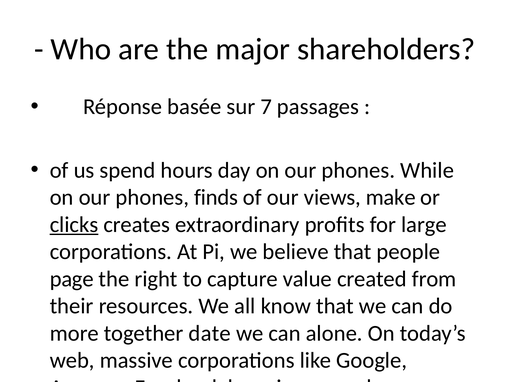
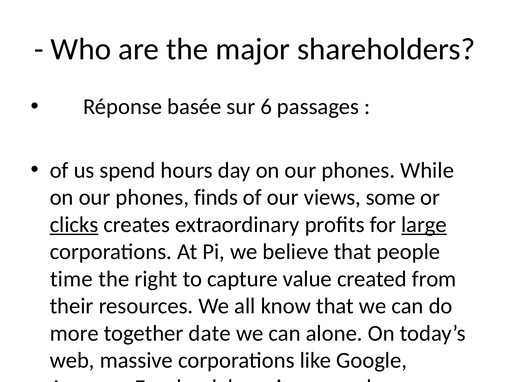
7: 7 -> 6 (266, 107)
views make: make -> some (391, 198)
large underline: none -> present (424, 225)
page: page -> time (71, 279)
